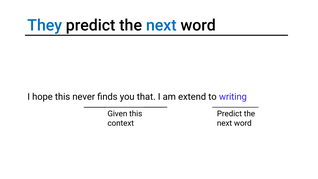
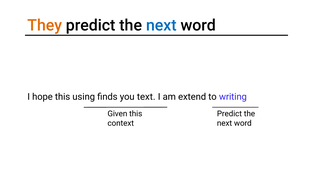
They colour: blue -> orange (45, 25)
never: never -> using (84, 97)
that: that -> text (146, 97)
